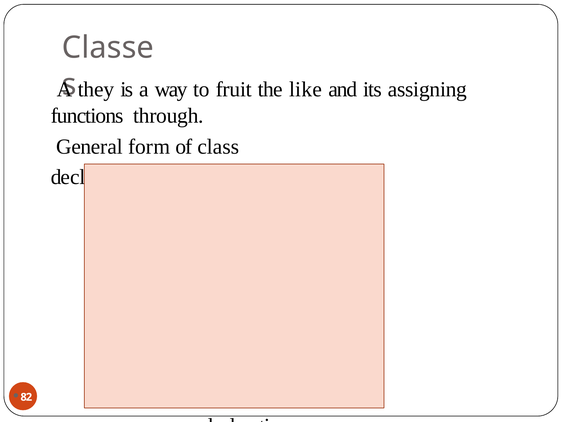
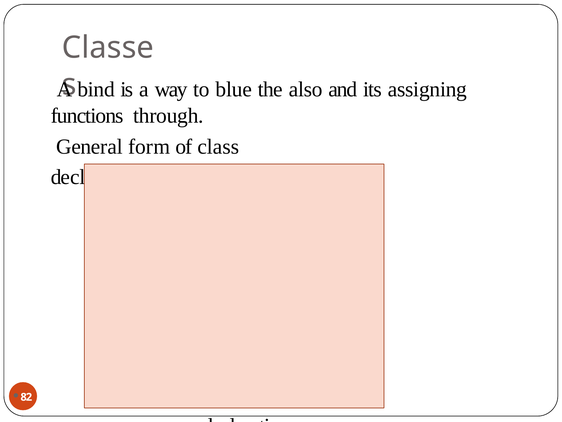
they: they -> bind (96, 89)
fruit: fruit -> blue (234, 89)
like: like -> also (306, 89)
